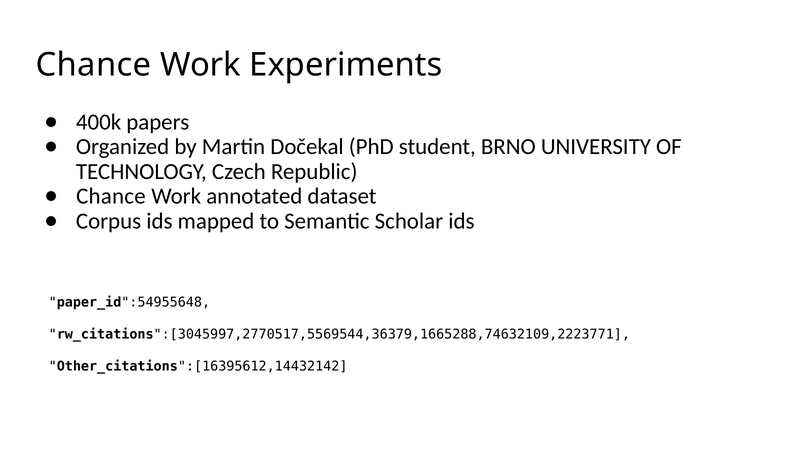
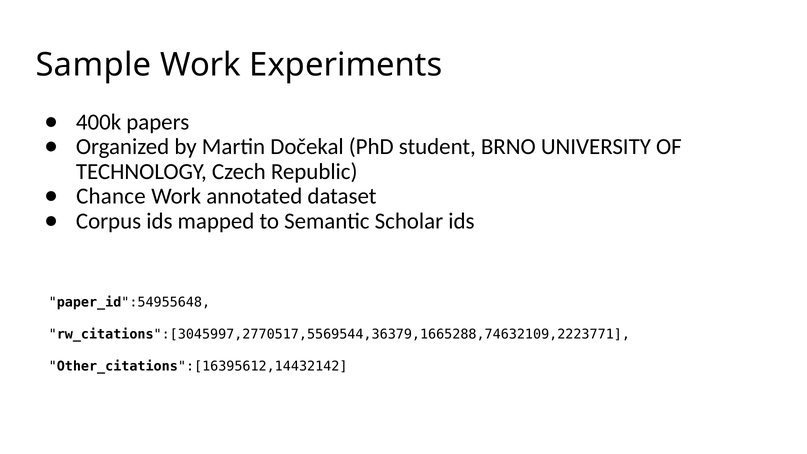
Chance: Chance -> Sample (93, 65)
